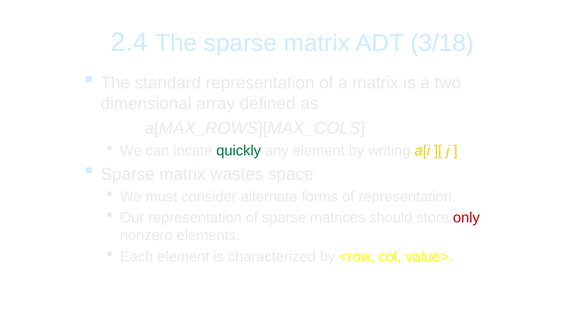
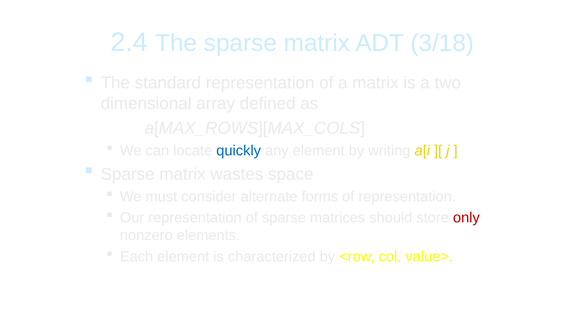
quickly colour: green -> blue (239, 151)
